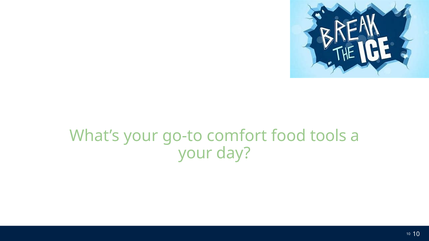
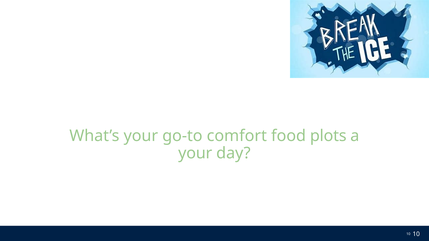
tools: tools -> plots (328, 136)
